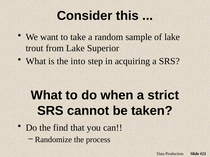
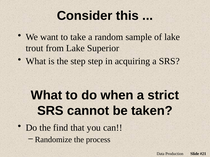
the into: into -> step (78, 61)
